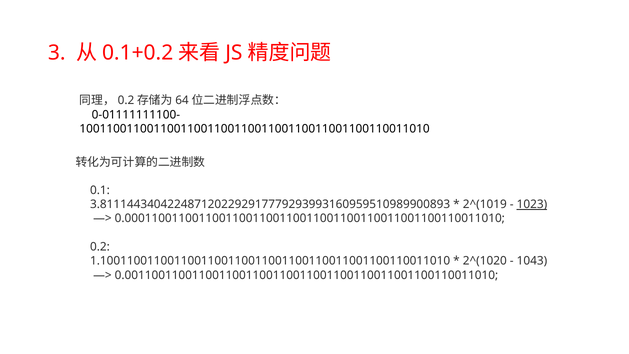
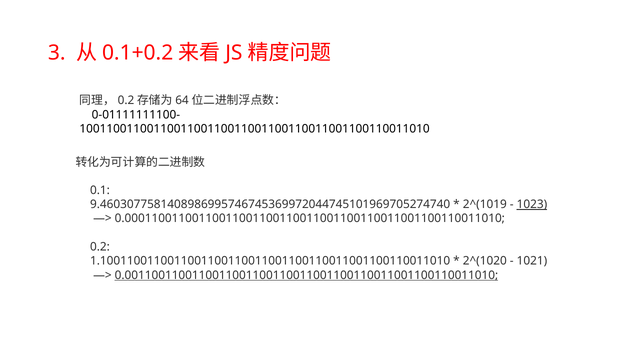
3.8111443404224871202292917779293993160959510989900893: 3.8111443404224871202292917779293993160959510989900893 -> 9.4603077581408986995746745369972044745101969705274740 (270, 204)
1043: 1043 -> 1021 (532, 261)
0.0011001100110011001100110011001100110011001100110011010 underline: none -> present (306, 275)
